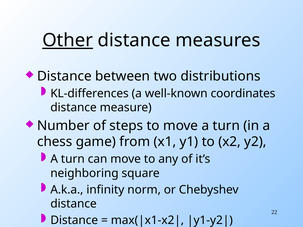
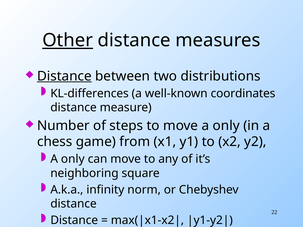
Distance underline: none -> present (64, 76)
move a turn: turn -> only (226, 126)
turn: turn -> only (73, 159)
